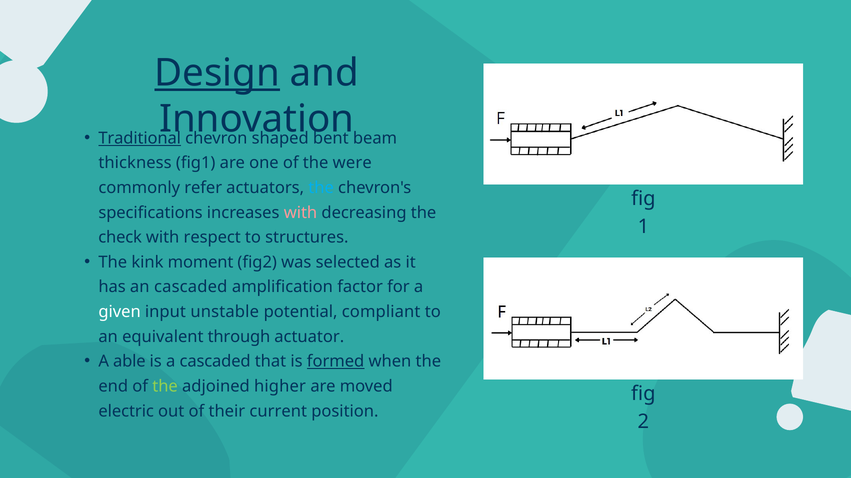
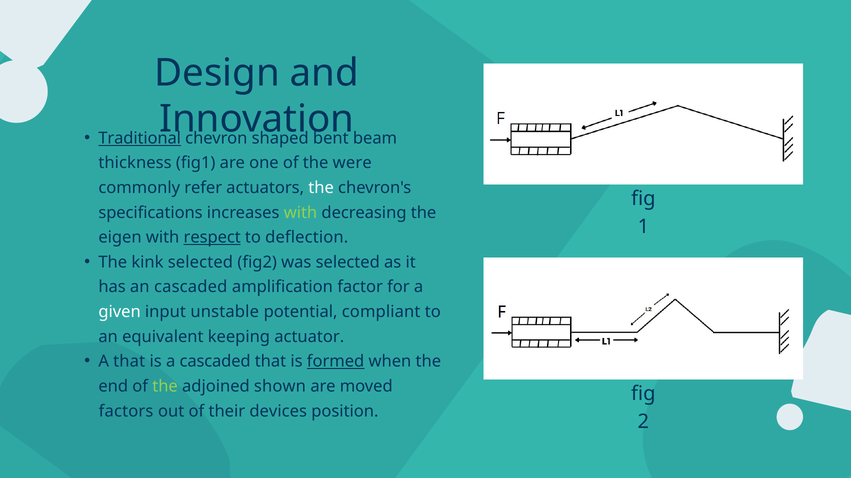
Design underline: present -> none (217, 73)
the colour: light blue -> white (321, 188)
with colour: pink -> light green (300, 213)
check: check -> eigen (120, 238)
respect underline: none -> present (212, 238)
structures: structures -> deflection (307, 238)
kink moment: moment -> selected (200, 263)
through: through -> keeping (239, 337)
A able: able -> that (129, 362)
higher: higher -> shown (280, 387)
electric: electric -> factors (126, 412)
current: current -> devices (278, 412)
